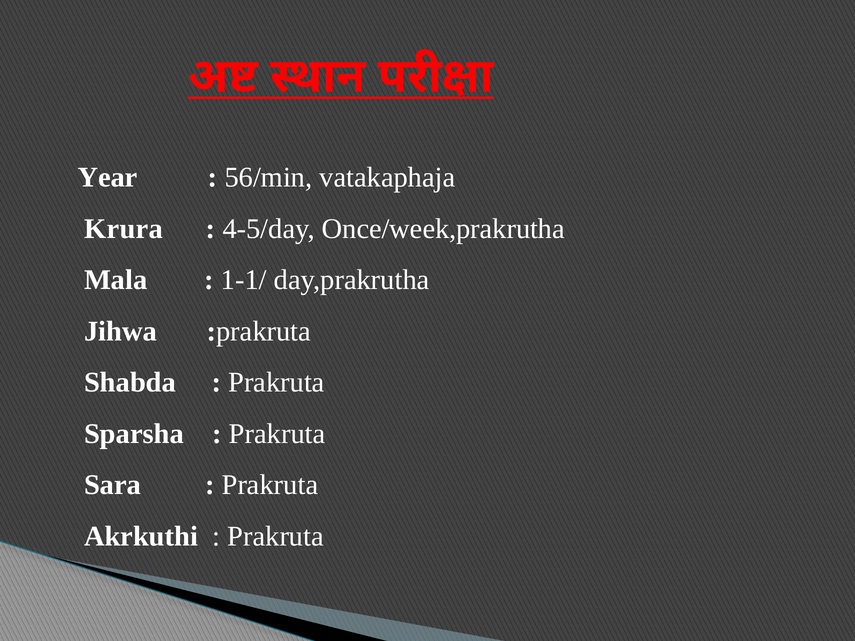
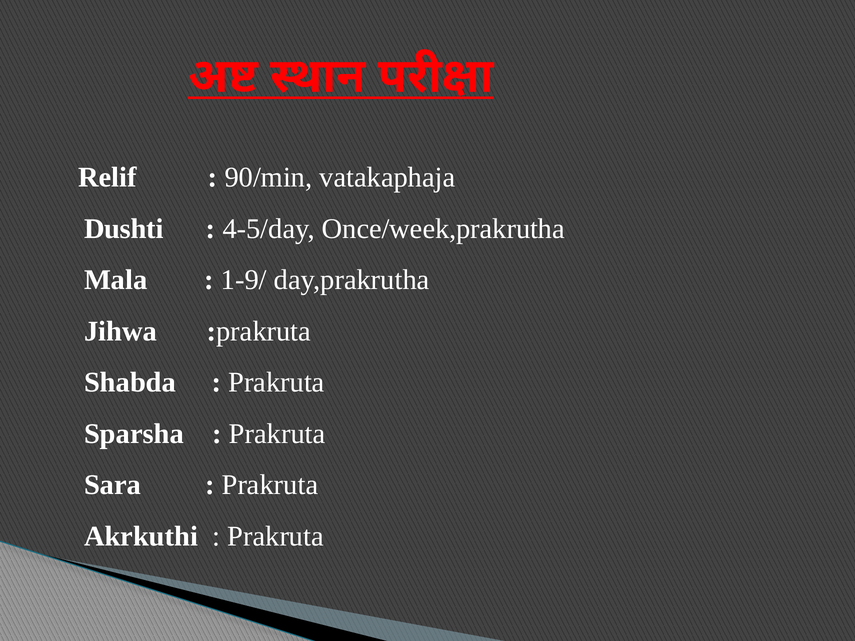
Year: Year -> Relif (107, 177)
56/min: 56/min -> 90/min (268, 177)
Krura: Krura -> Dushti (124, 229)
1-1/: 1-1/ -> 1-9/ (244, 280)
